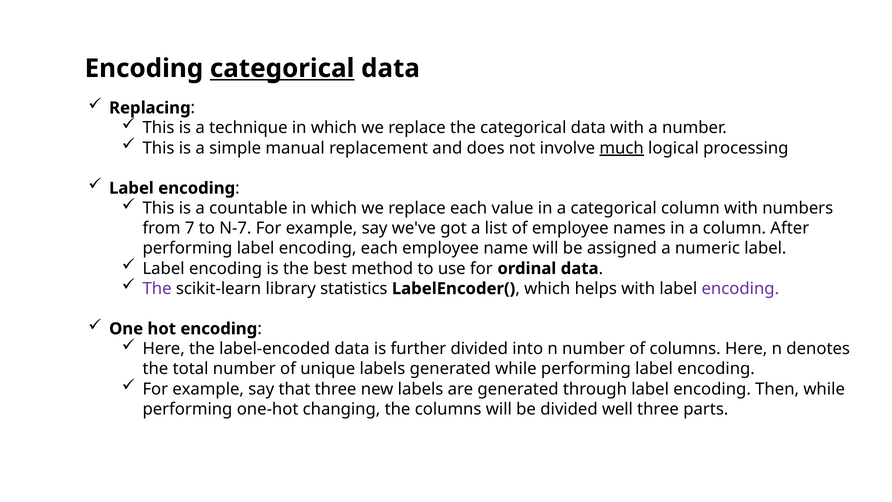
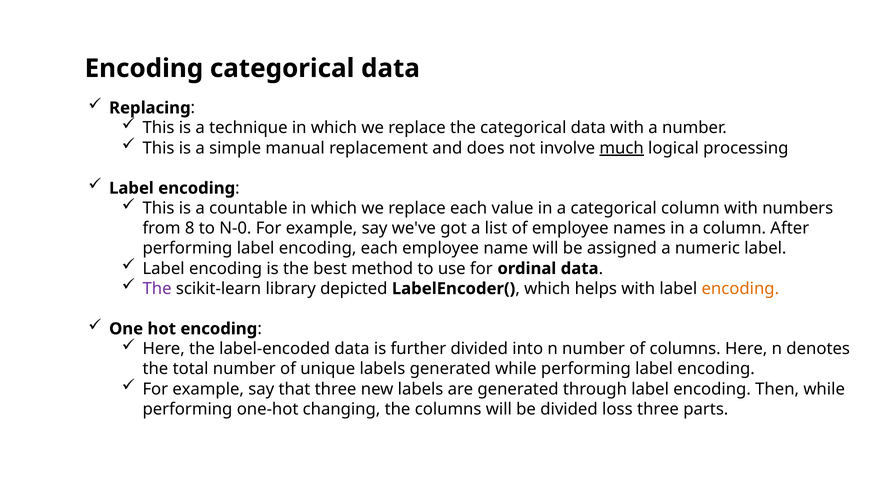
categorical underline: present -> none (282, 68)
7: 7 -> 8 (190, 228)
N-7: N-7 -> N-0 (235, 228)
statistics: statistics -> depicted (354, 288)
encoding colour: purple -> orange (740, 288)
well: well -> loss (617, 409)
